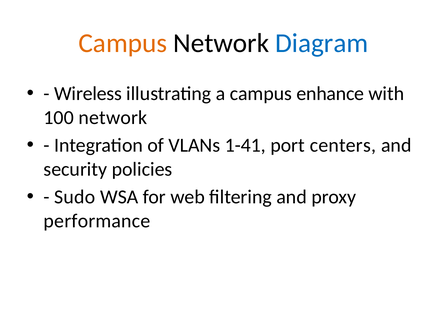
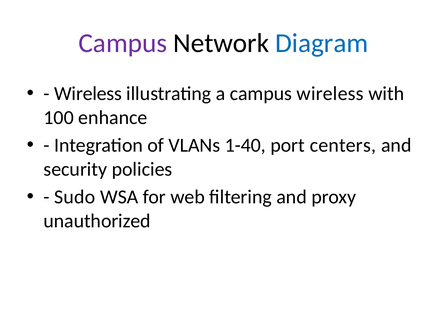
Campus colour: orange -> purple (123, 43)
campus enhance: enhance -> wireless (330, 94)
100 network: network -> enhance (113, 118)
1-41: 1-41 -> 1-40 (245, 145)
performance: performance -> unauthorized (97, 221)
